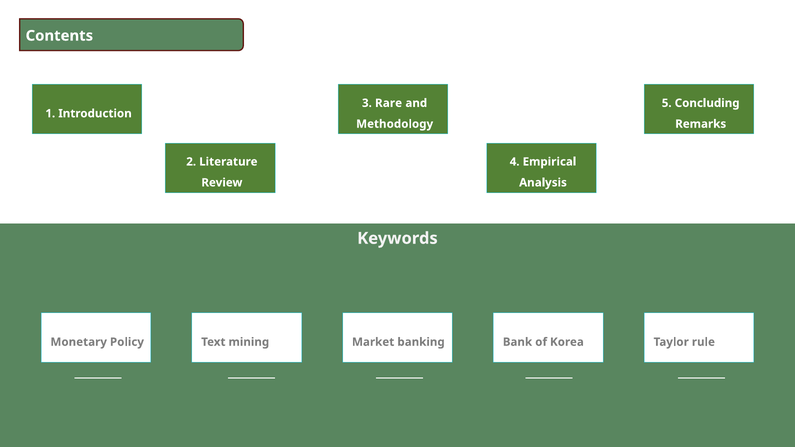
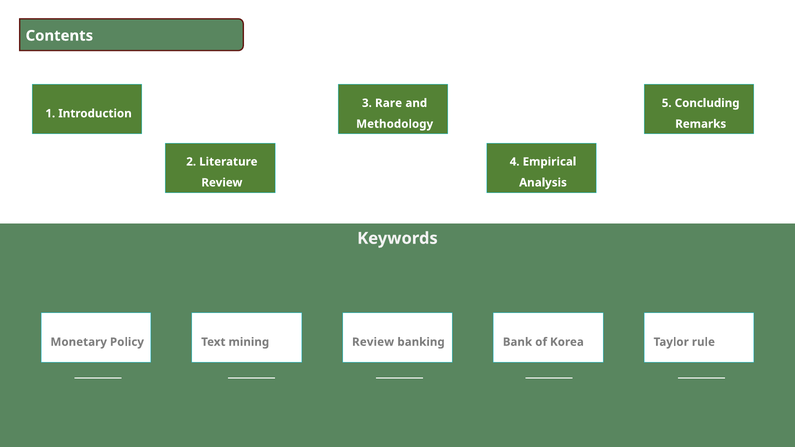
mining Market: Market -> Review (373, 342)
